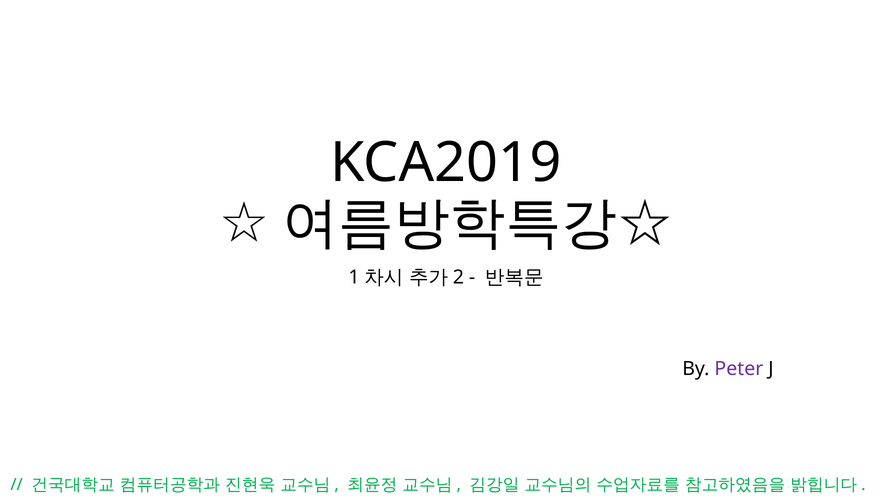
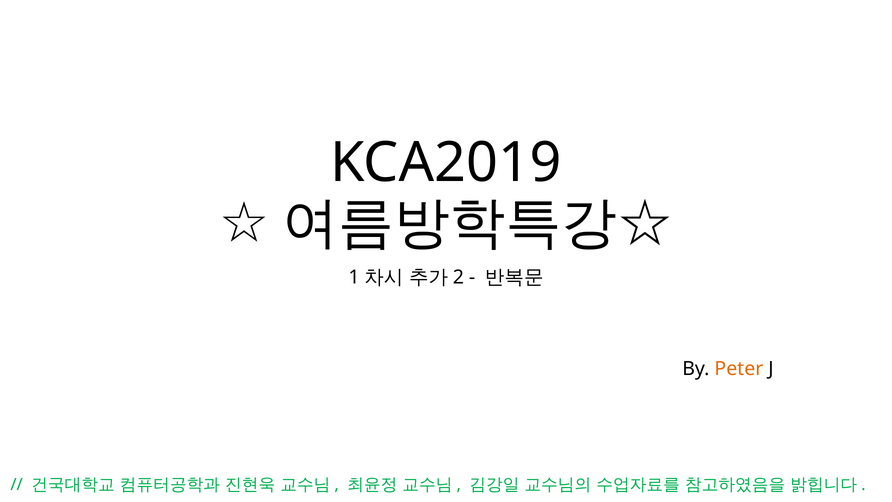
Peter colour: purple -> orange (739, 368)
